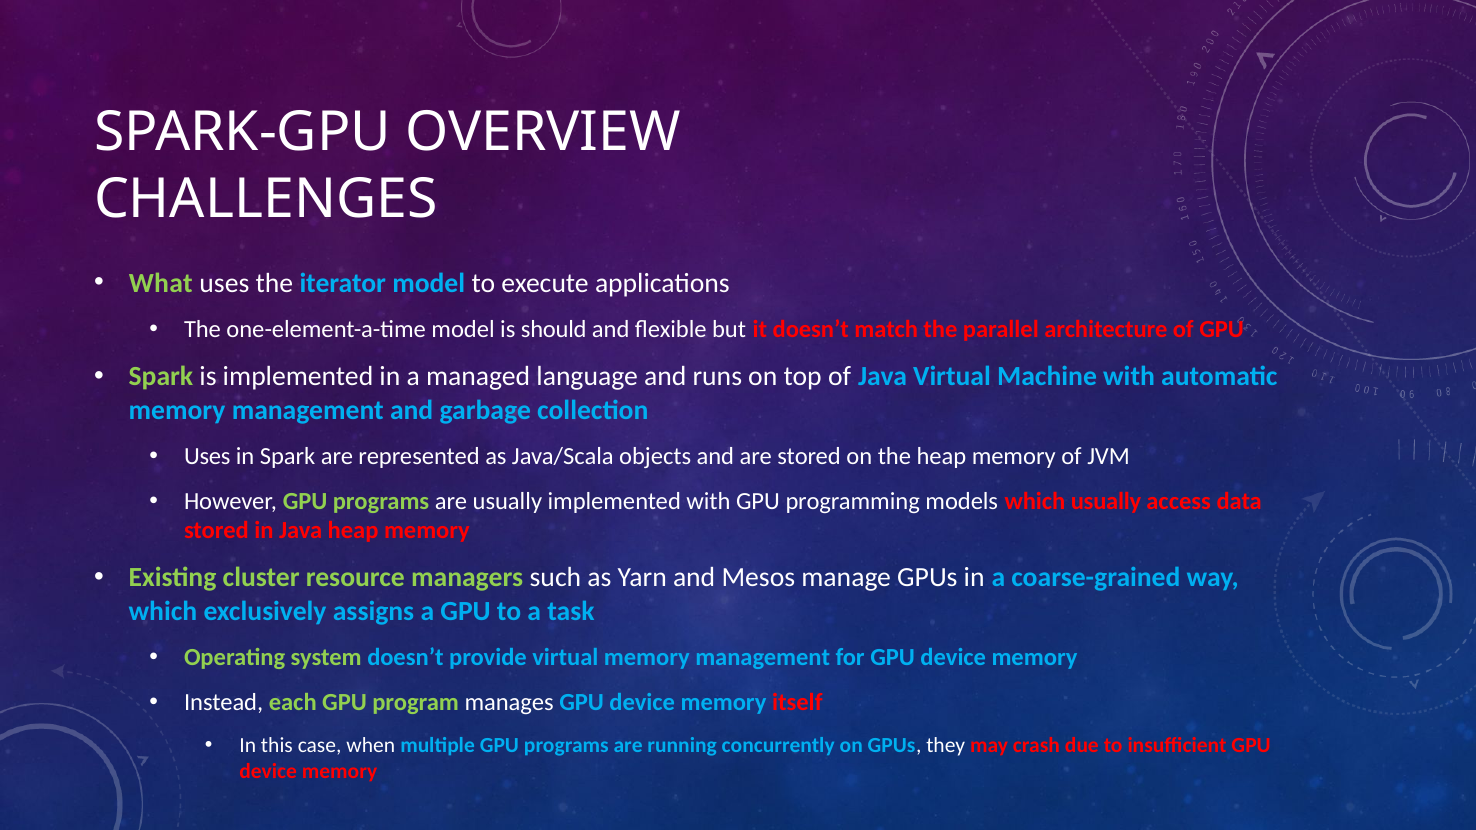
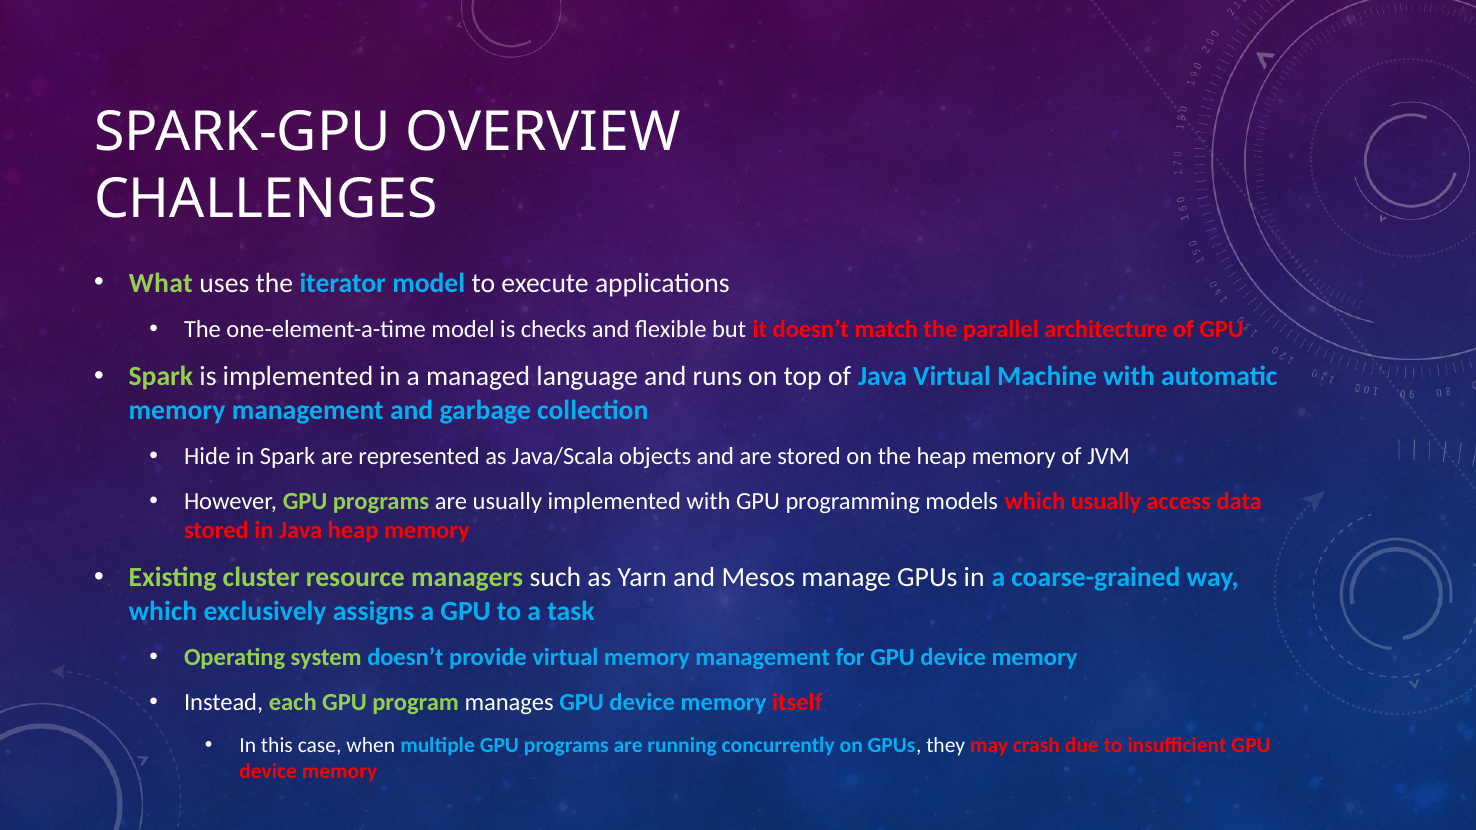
should: should -> checks (554, 330)
Uses: Uses -> Hide (207, 457)
